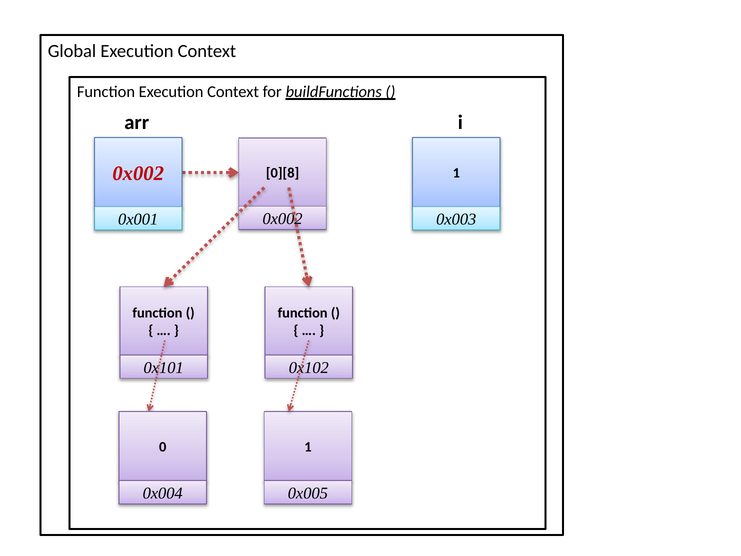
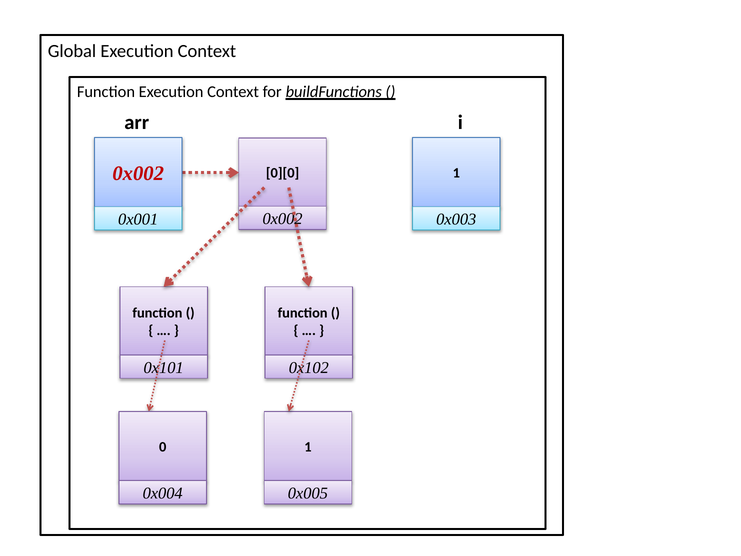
0][8: 0][8 -> 0][0 (283, 173)
